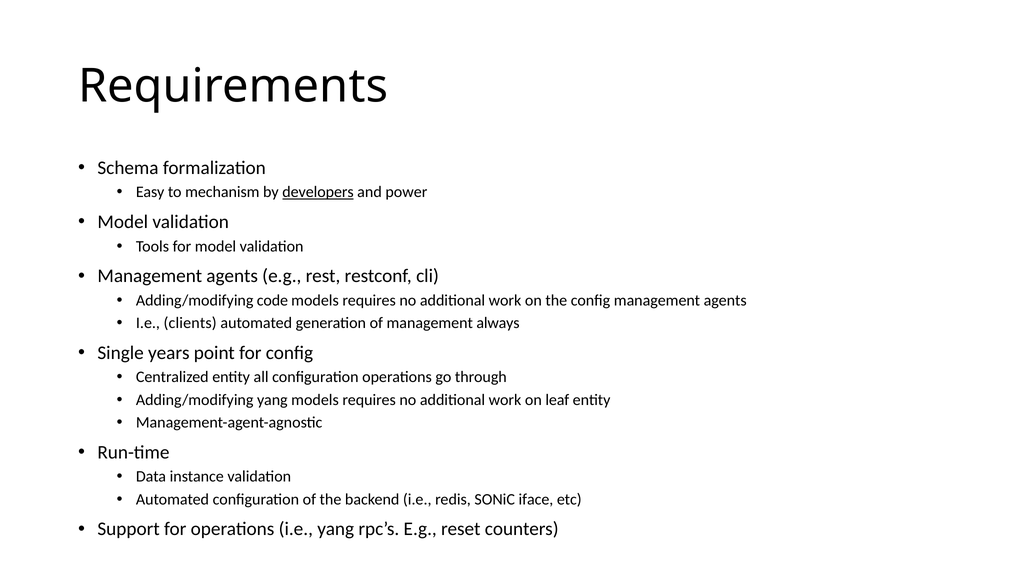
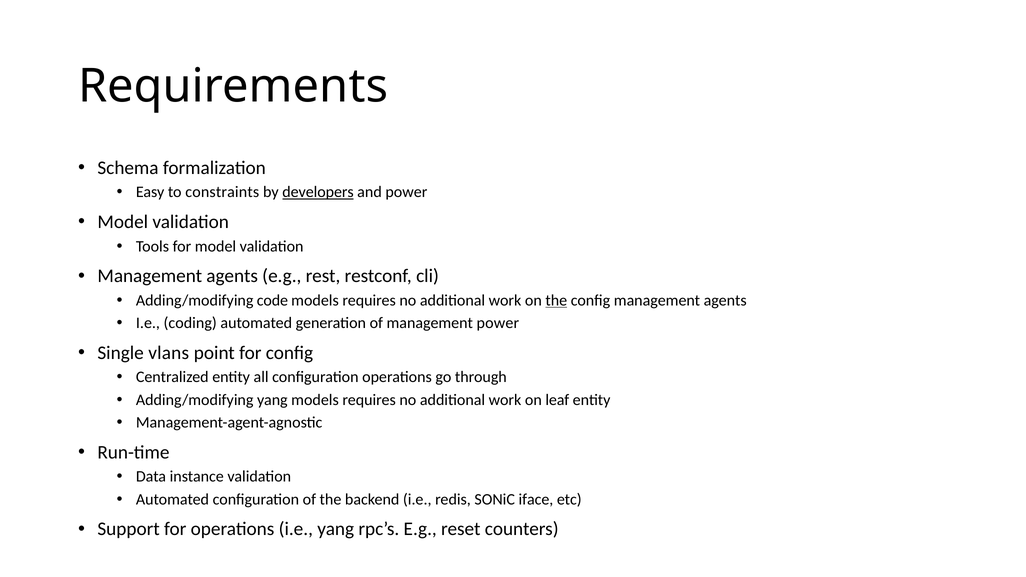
mechanism: mechanism -> constraints (222, 192)
the underline: none -> present (556, 300)
clients: clients -> coding (190, 323)
management always: always -> power (498, 323)
years: years -> vlans (169, 353)
